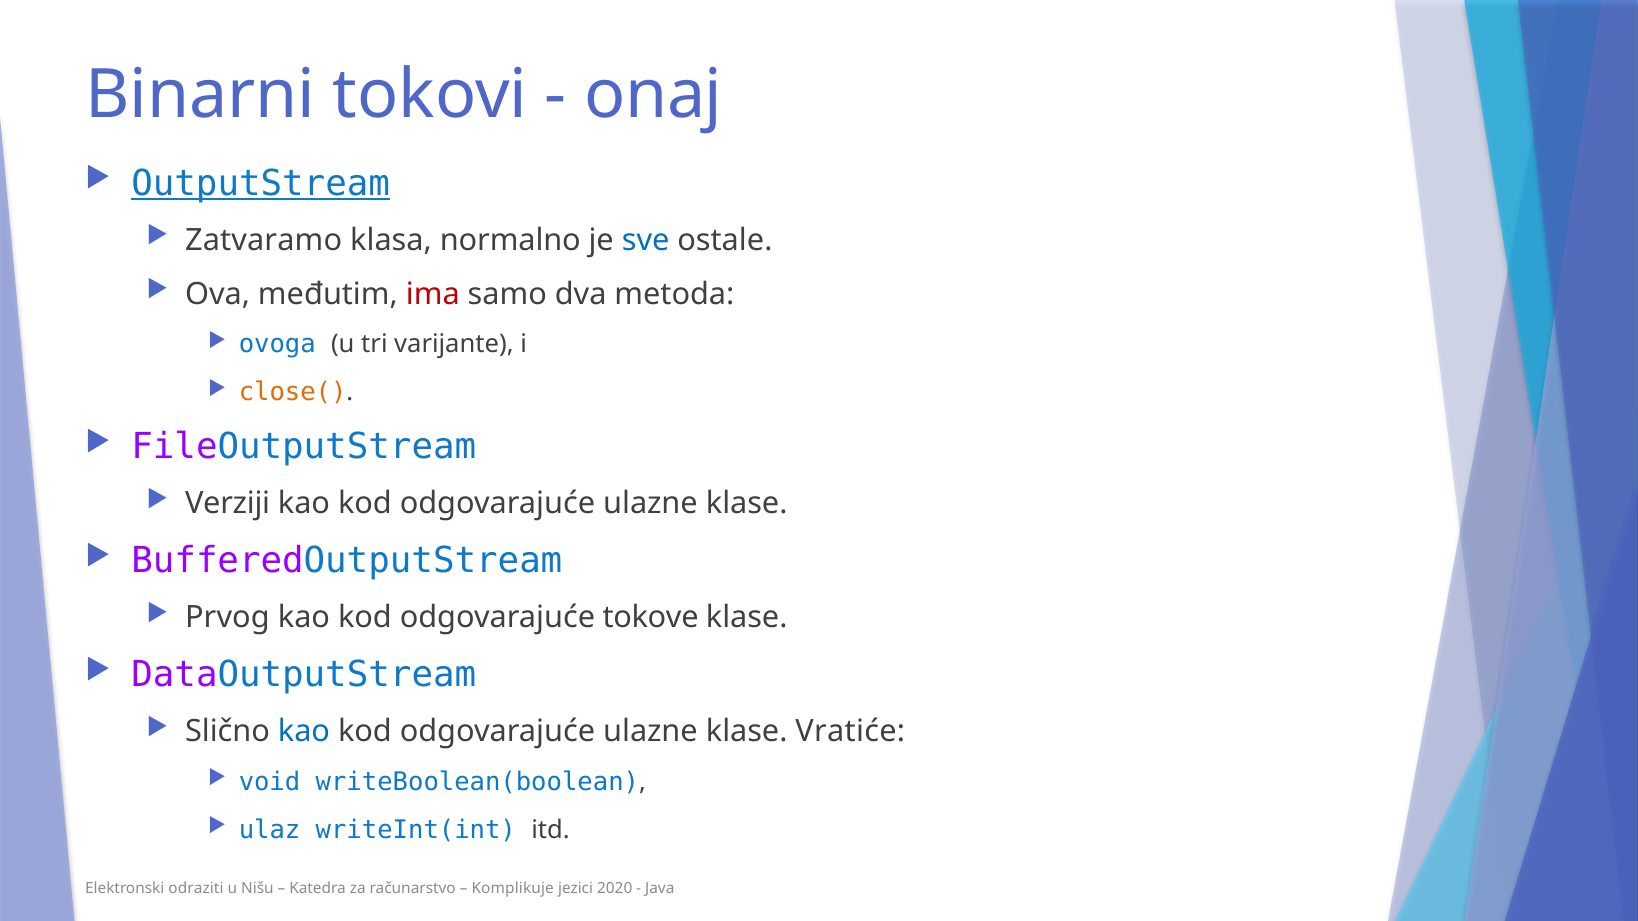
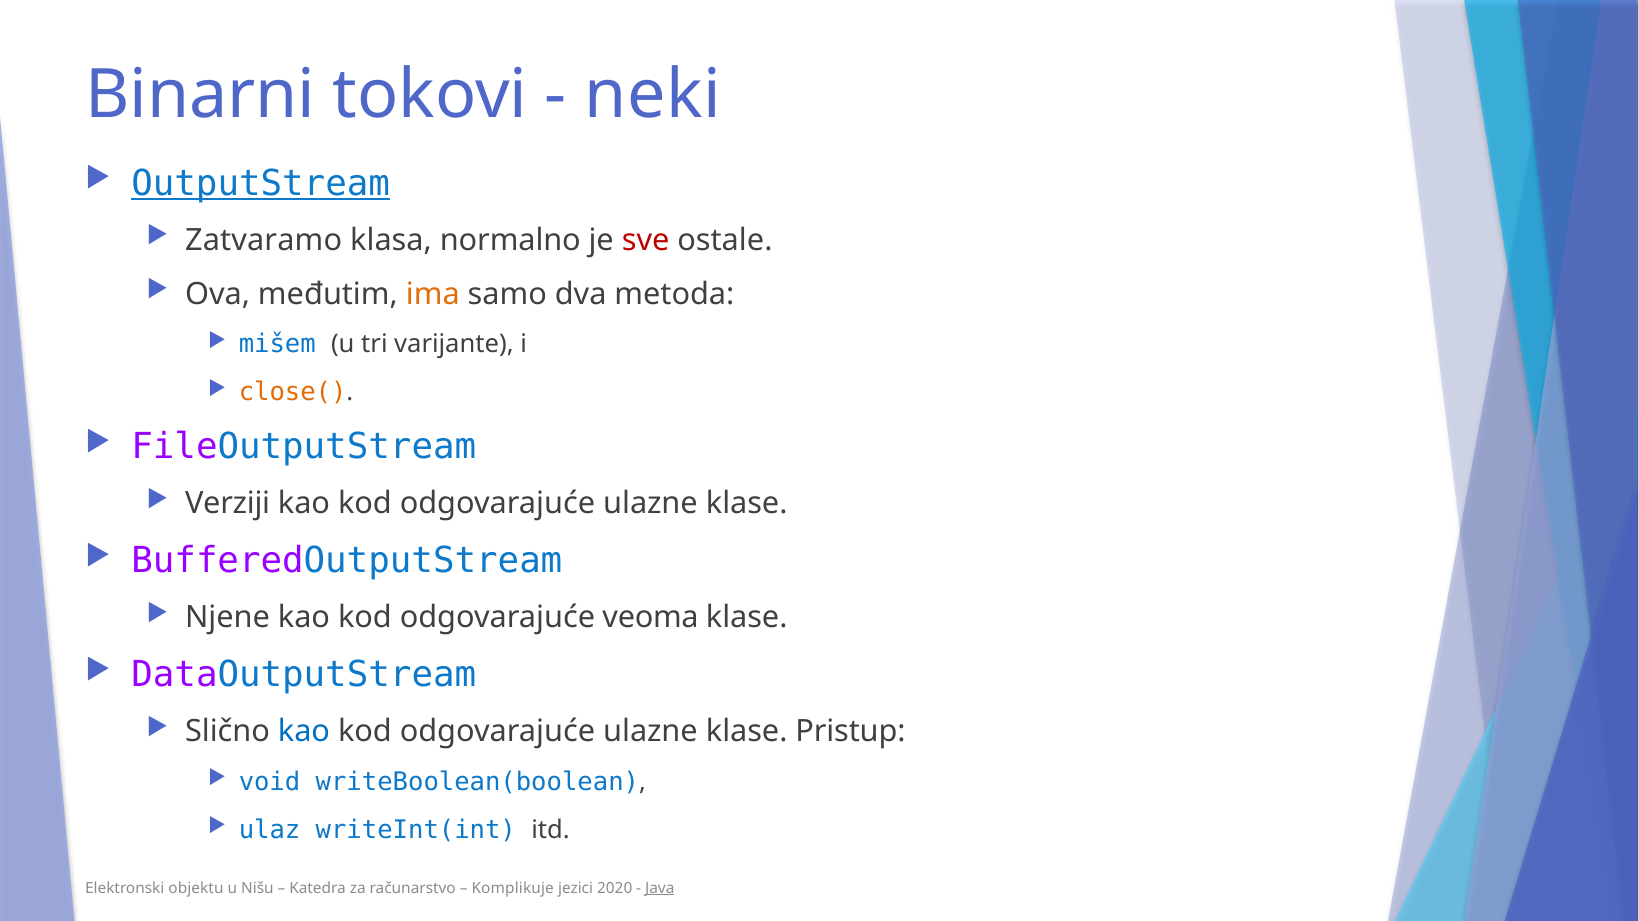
onaj: onaj -> neki (653, 95)
sve colour: blue -> red (646, 240)
ima colour: red -> orange (433, 294)
ovoga: ovoga -> mišem (277, 345)
Prvog: Prvog -> Njene (227, 618)
tokove: tokove -> veoma (651, 618)
Vratiće: Vratiće -> Pristup (851, 732)
odraziti: odraziti -> objektu (196, 888)
Java underline: none -> present (660, 888)
